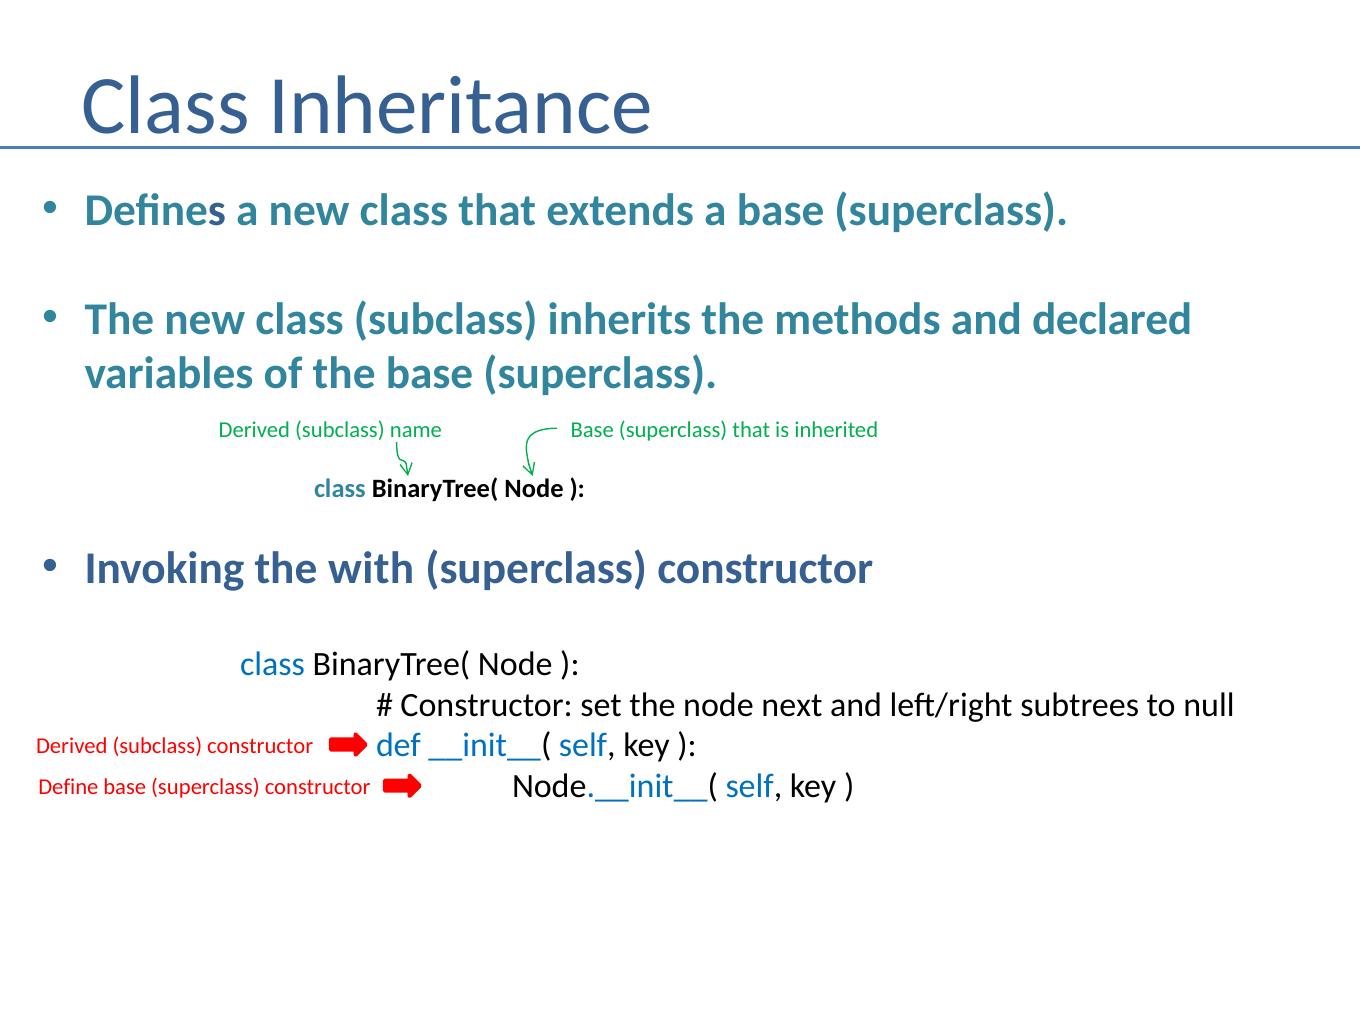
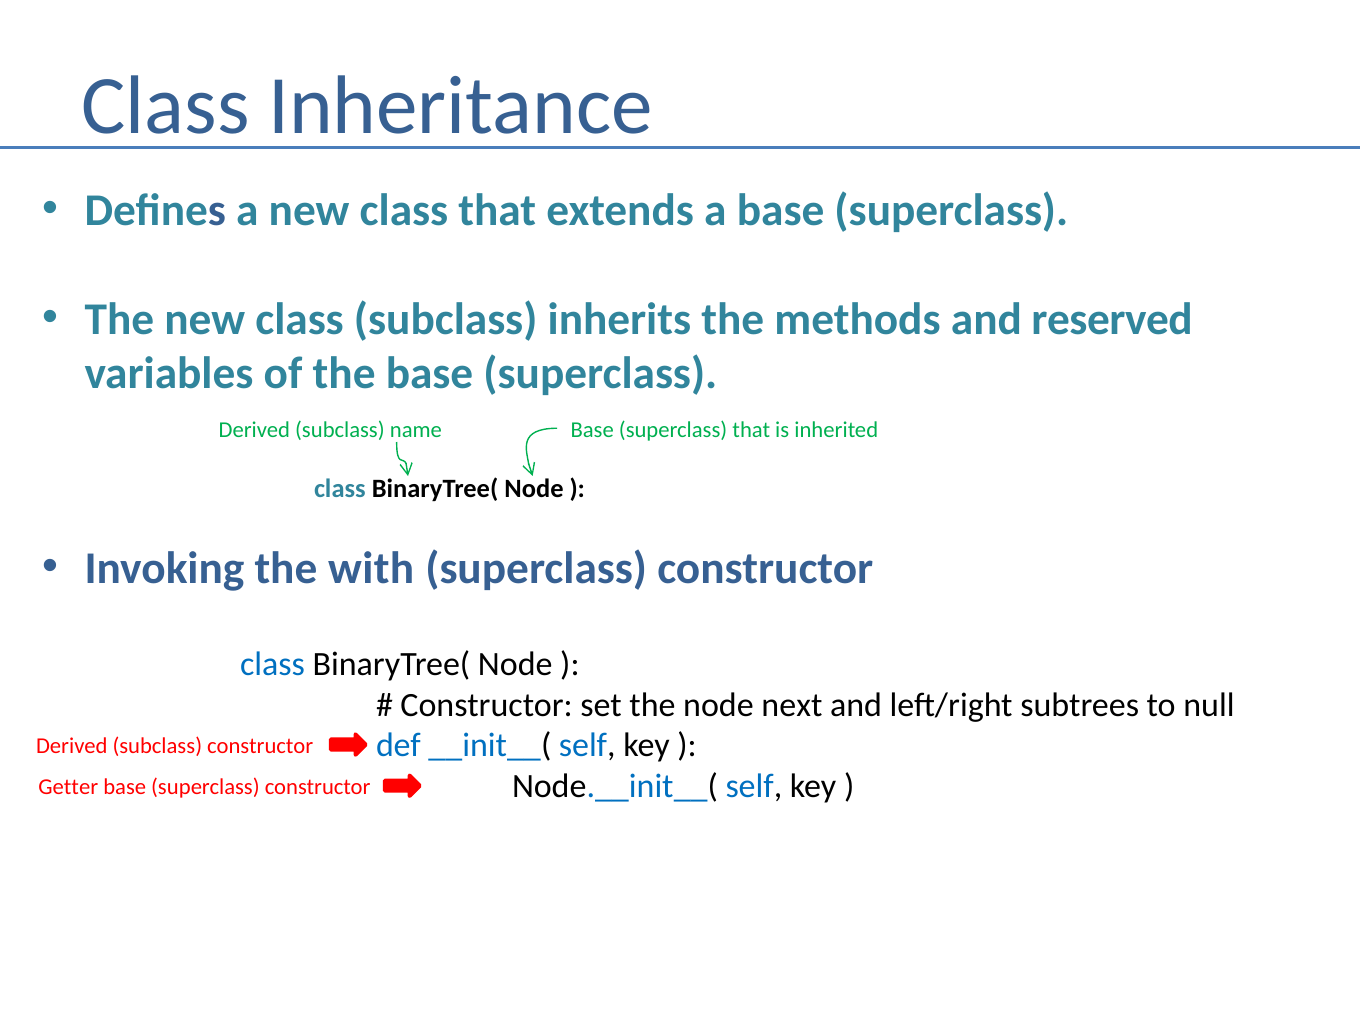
declared: declared -> reserved (1112, 319)
Define: Define -> Getter (68, 787)
